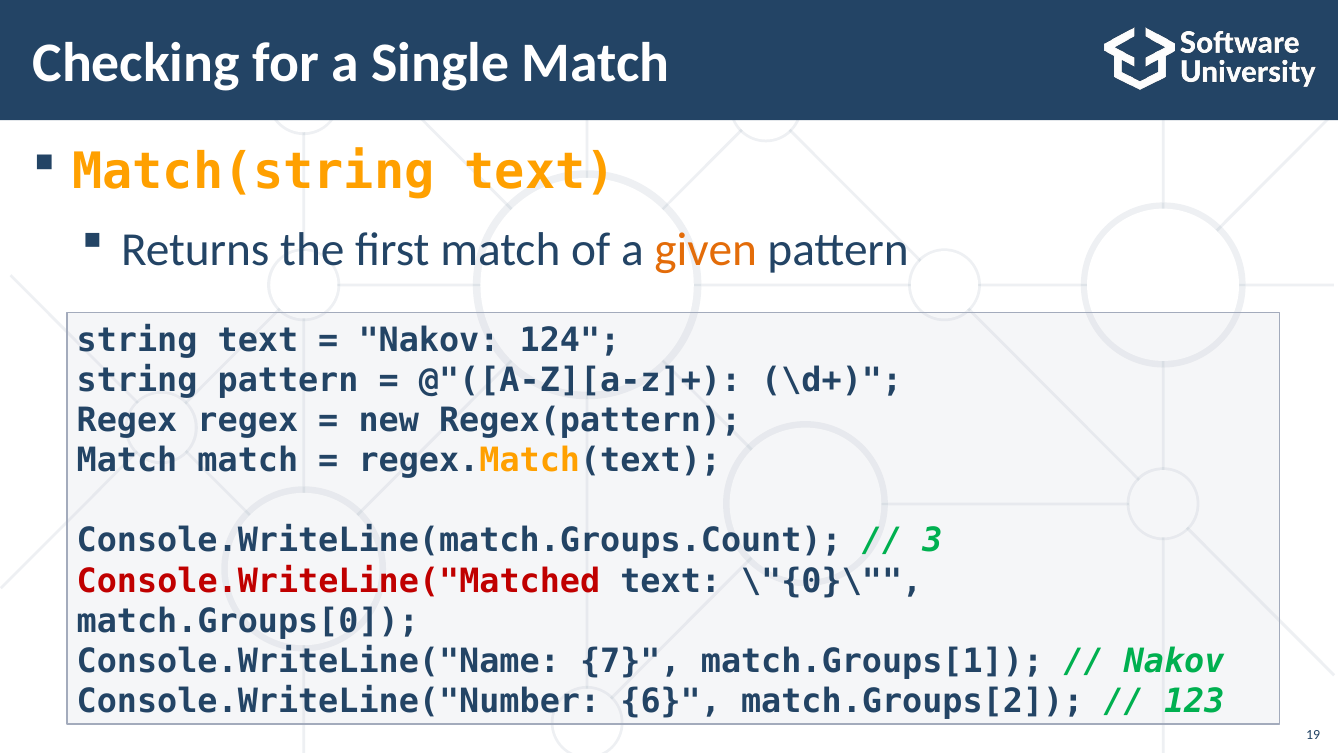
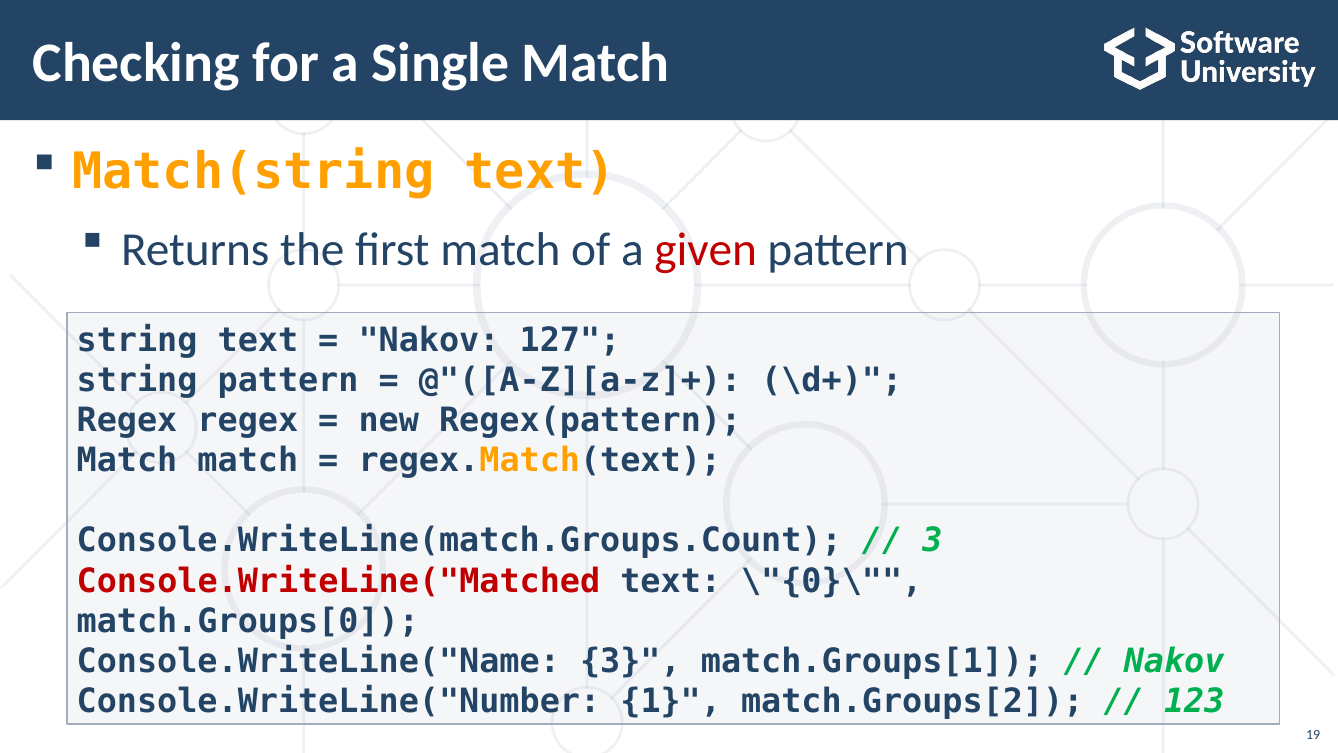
given colour: orange -> red (706, 250)
124: 124 -> 127 (570, 340)
Console.WriteLine("Name 7: 7 -> 3 (630, 661)
6: 6 -> 1 (671, 701)
